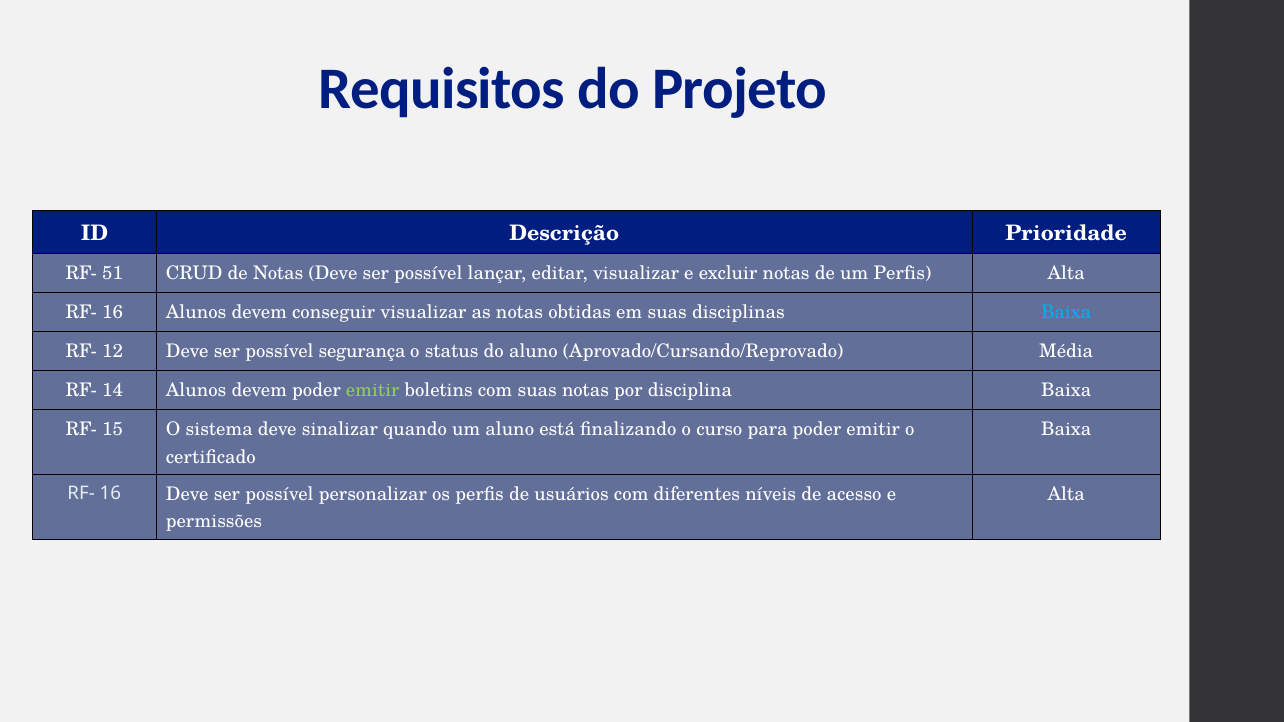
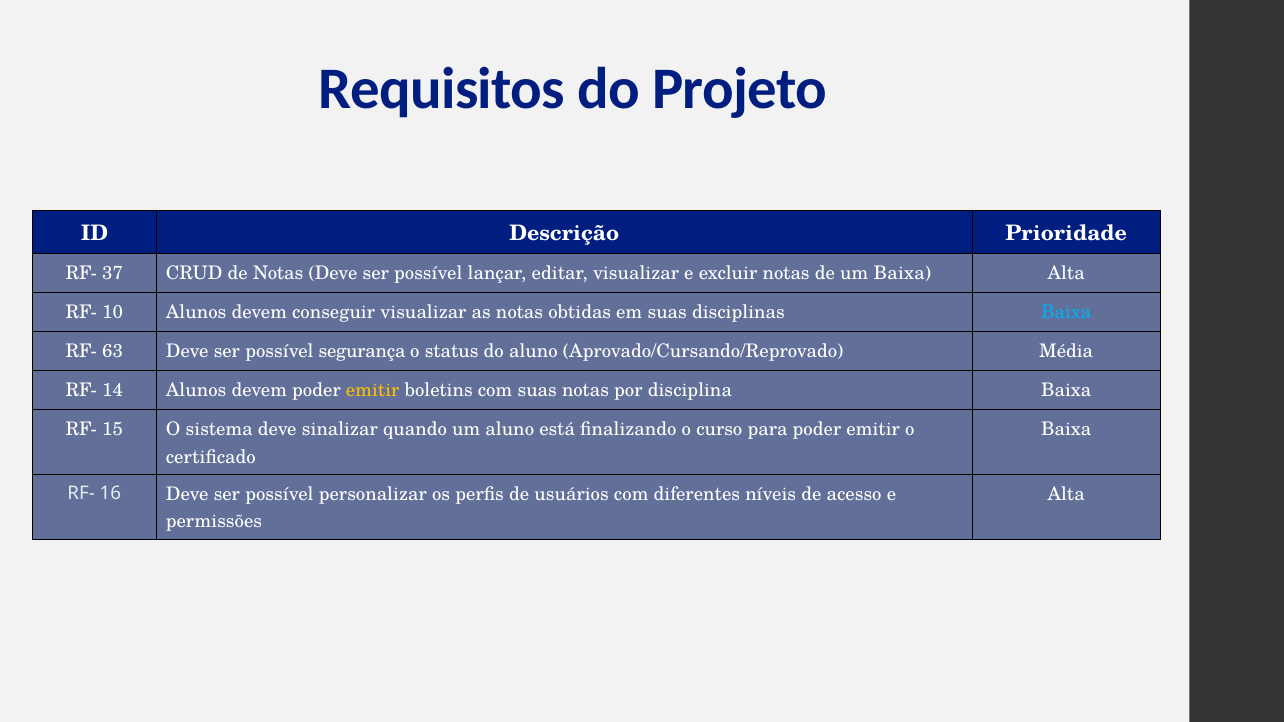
51: 51 -> 37 (113, 273)
um Perfis: Perfis -> Baixa (902, 273)
16: 16 -> 10 (113, 312)
12: 12 -> 63 (113, 351)
emitir colour: light green -> yellow (373, 390)
